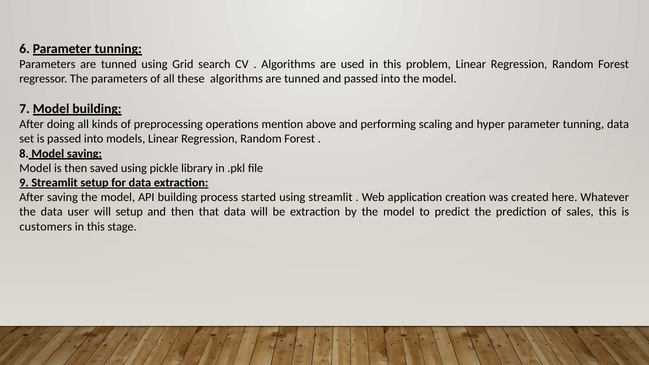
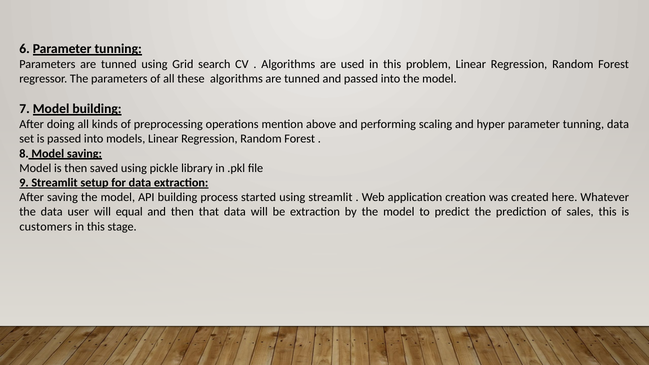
will setup: setup -> equal (129, 212)
